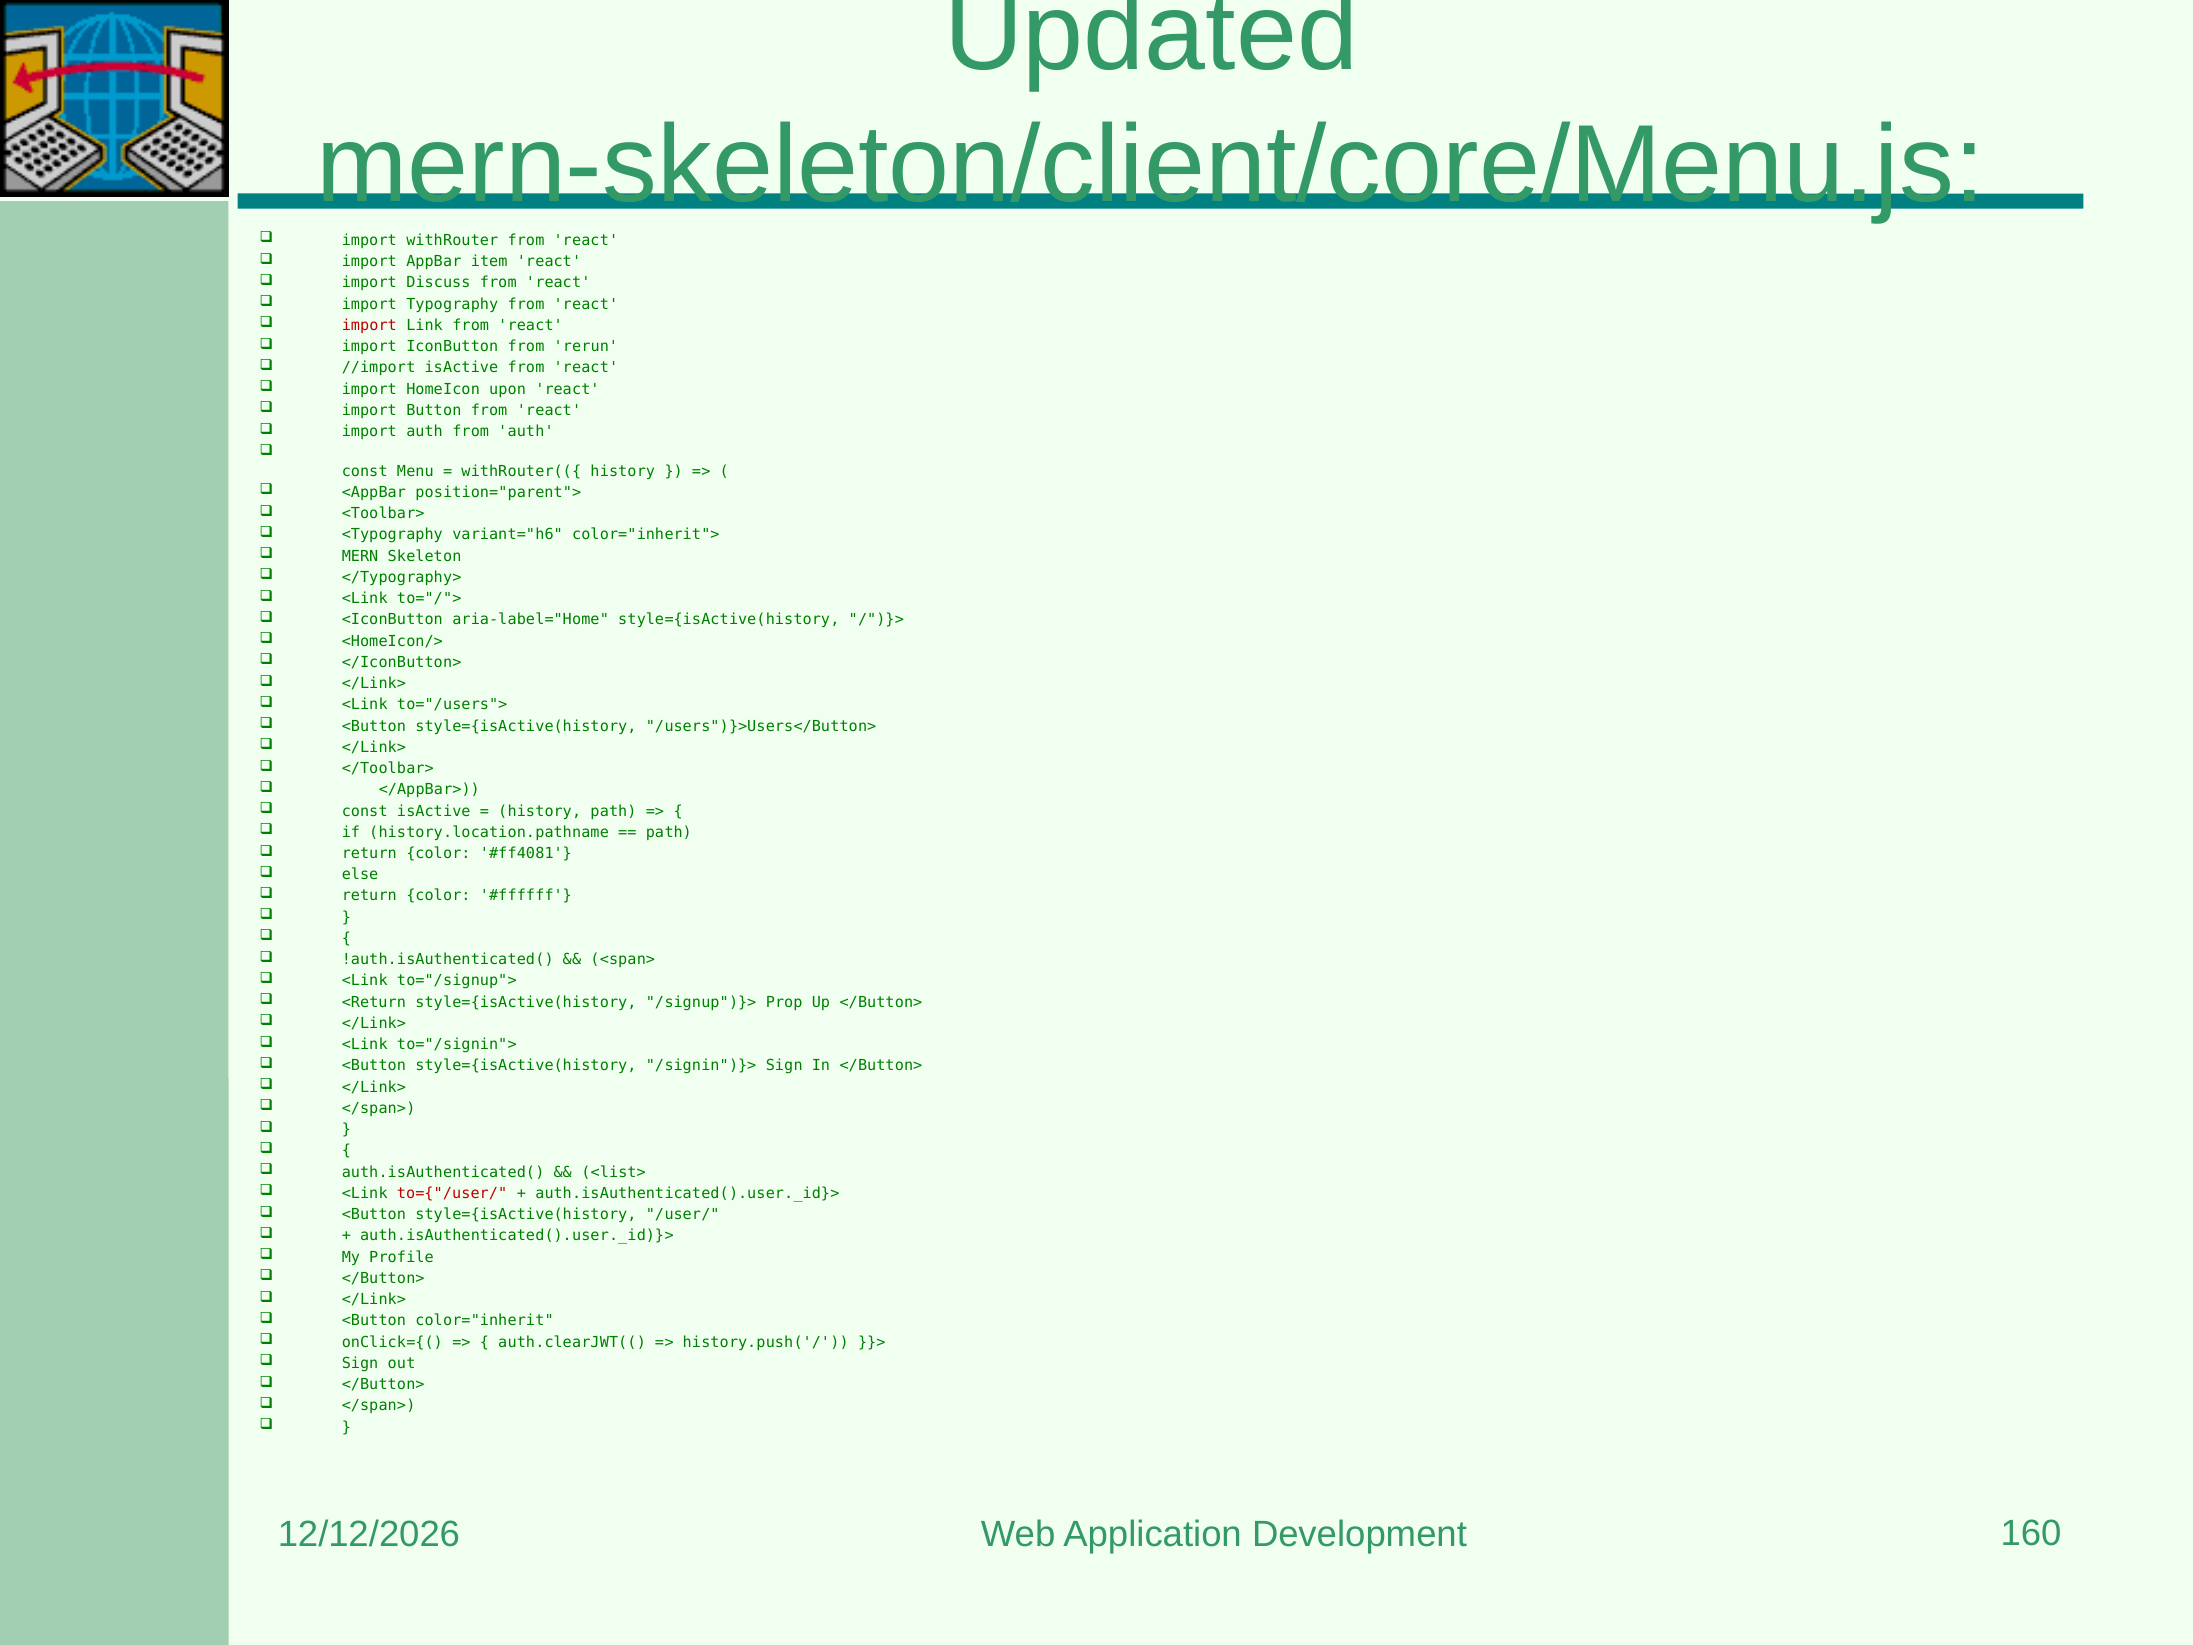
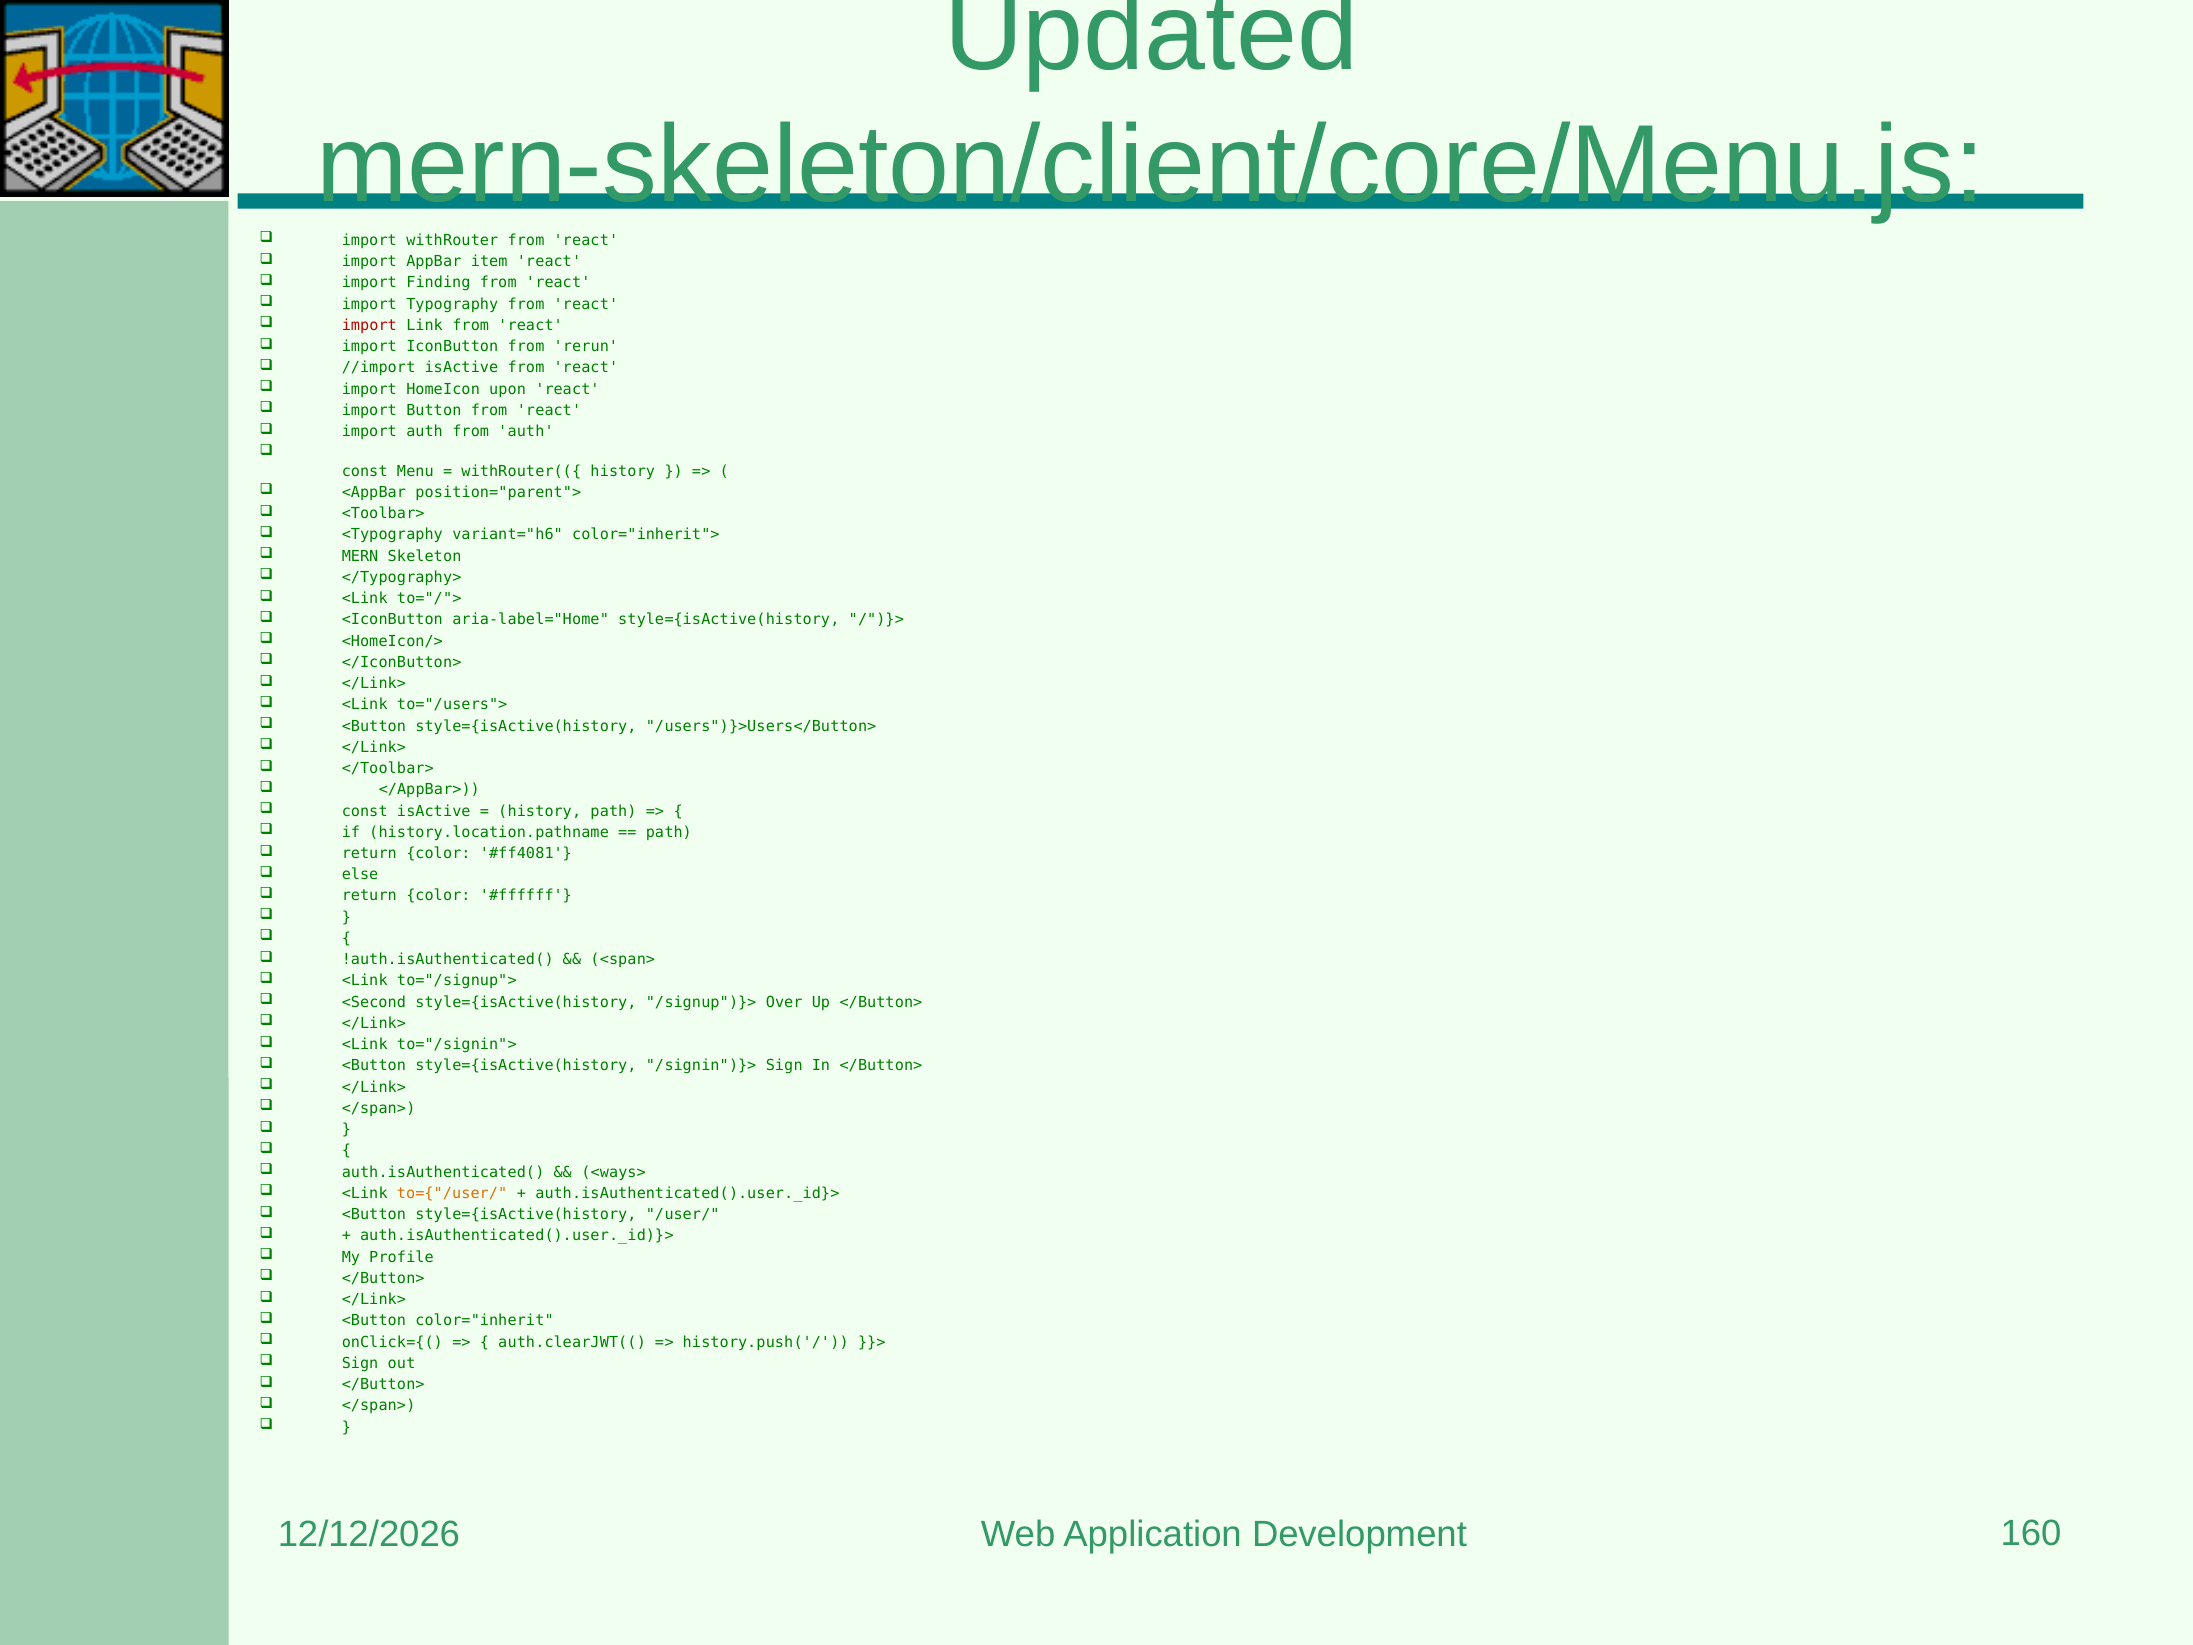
Discuss: Discuss -> Finding (438, 283)
<Return: <Return -> <Second (374, 1002)
Prop: Prop -> Over (784, 1002)
<list>: <list> -> <ways> (614, 1172)
to={"/user/ colour: red -> orange (452, 1193)
